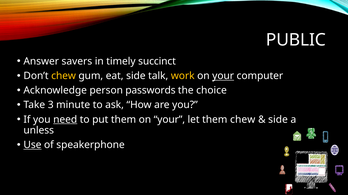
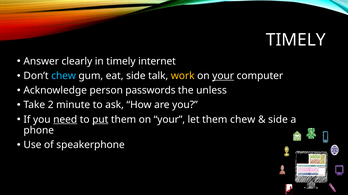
PUBLIC: PUBLIC -> TIMELY (296, 40)
savers: savers -> clearly (77, 62)
succinct: succinct -> internet (157, 62)
chew colour: yellow -> light blue (64, 76)
choice: choice -> unless (212, 91)
3: 3 -> 2 (51, 105)
put underline: none -> present (100, 120)
unless: unless -> phone (39, 131)
Use underline: present -> none (32, 145)
